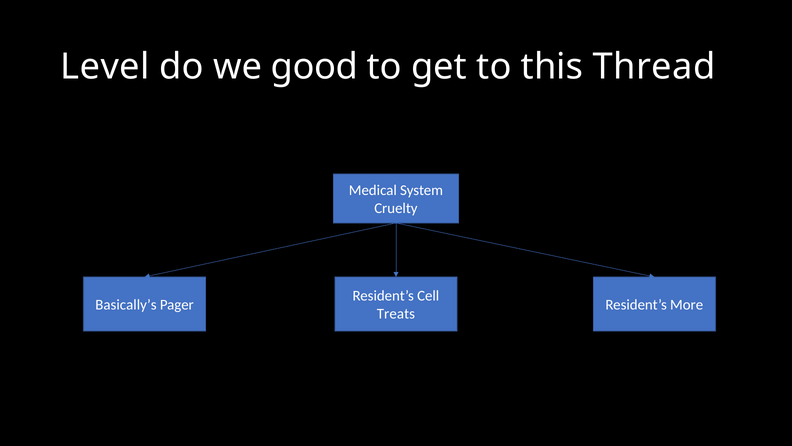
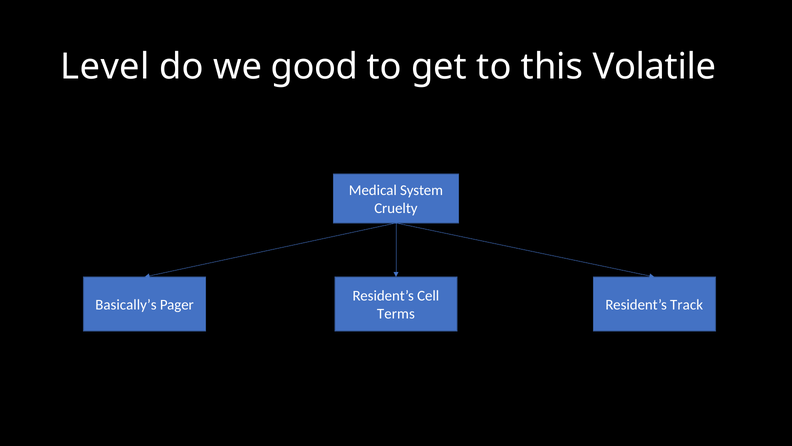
Thread: Thread -> Volatile (654, 67)
More: More -> Track (687, 305)
Treats: Treats -> Terms (396, 314)
